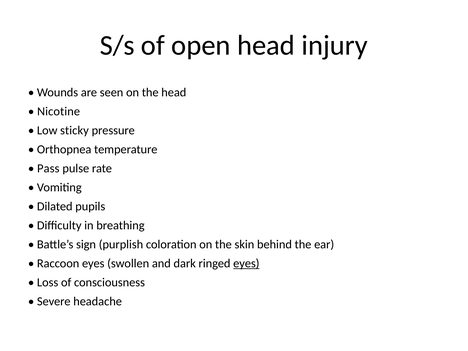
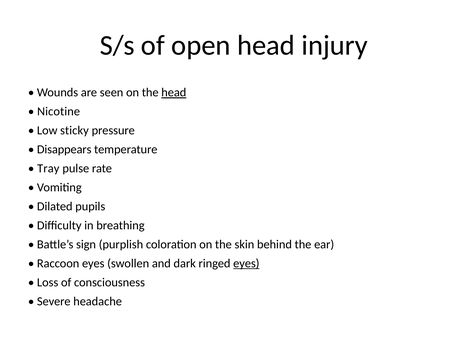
head underline: none -> present (174, 93)
Orthopnea: Orthopnea -> Disappears (64, 149)
Pass: Pass -> Tray (48, 168)
